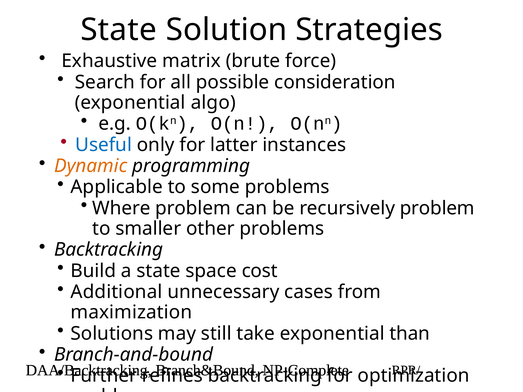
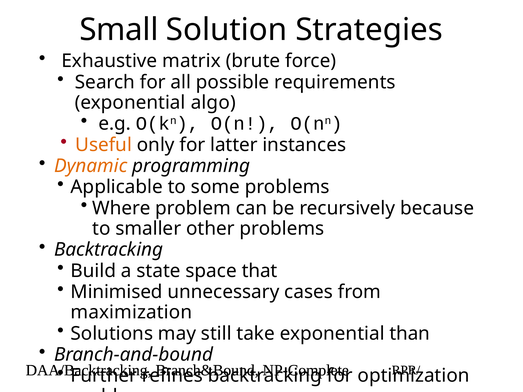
State: State -> Small (119, 30)
consideration: consideration -> requirements (335, 82)
Useful colour: blue -> orange (104, 145)
recursively problem: problem -> because (437, 208)
cost: cost -> that (260, 271)
Additional: Additional -> Minimised (117, 292)
